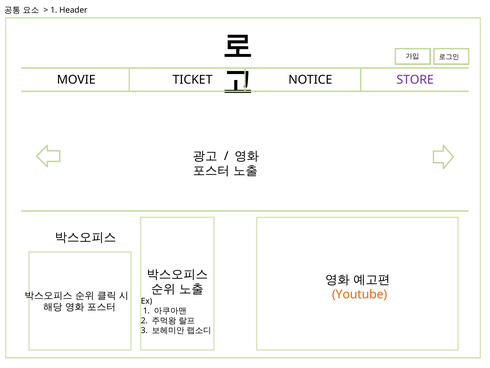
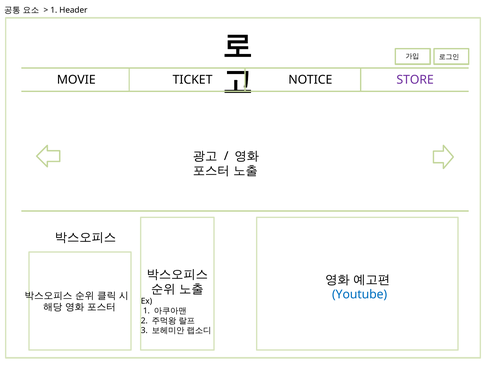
Youtube colour: orange -> blue (360, 294)
